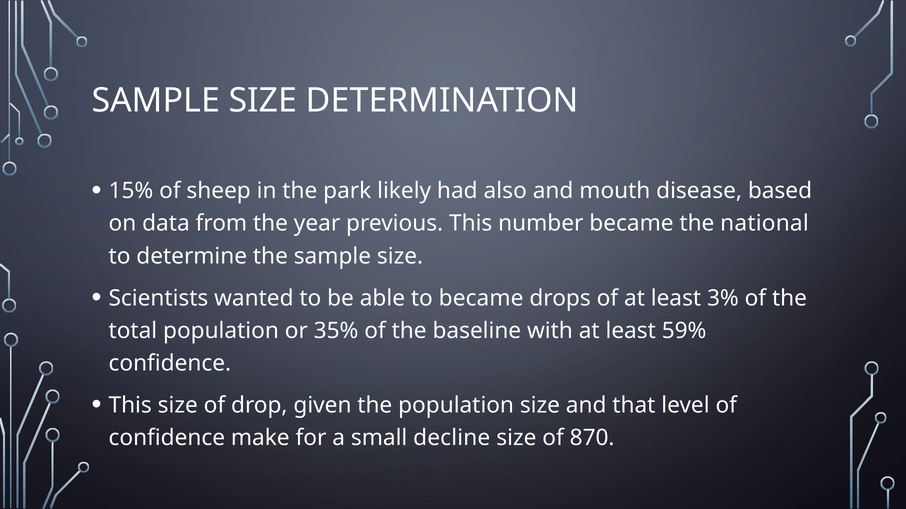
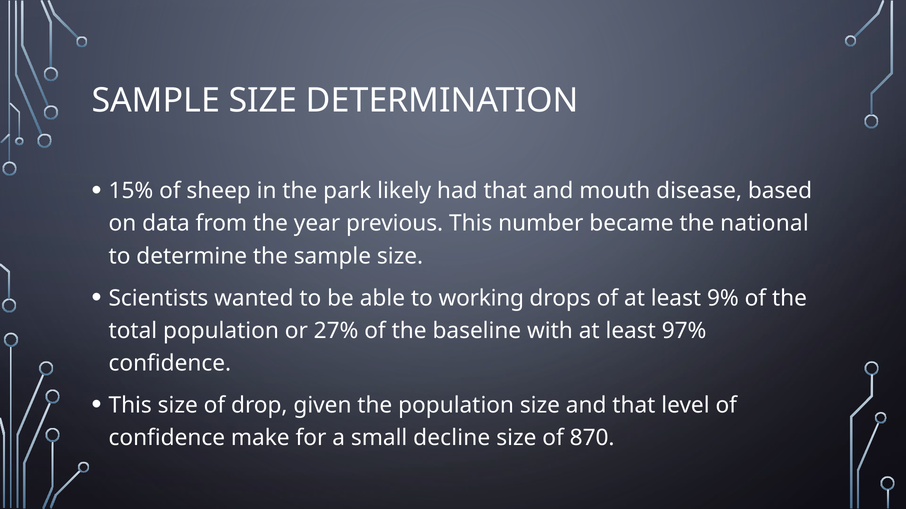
had also: also -> that (505, 191)
to became: became -> working (481, 298)
3%: 3% -> 9% (723, 298)
35%: 35% -> 27% (336, 331)
59%: 59% -> 97% (684, 331)
